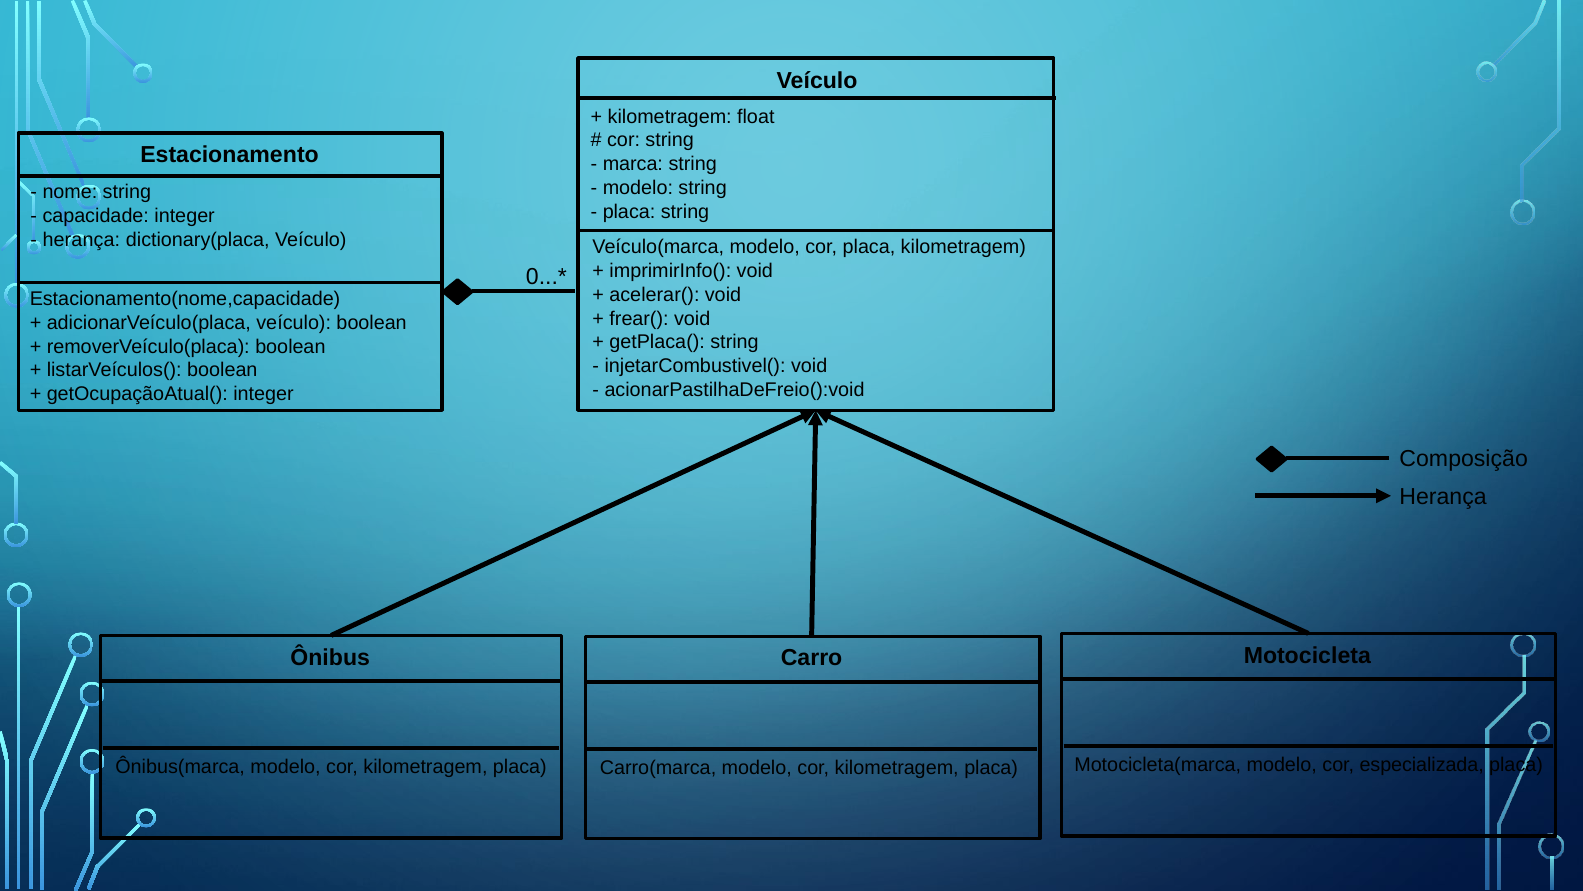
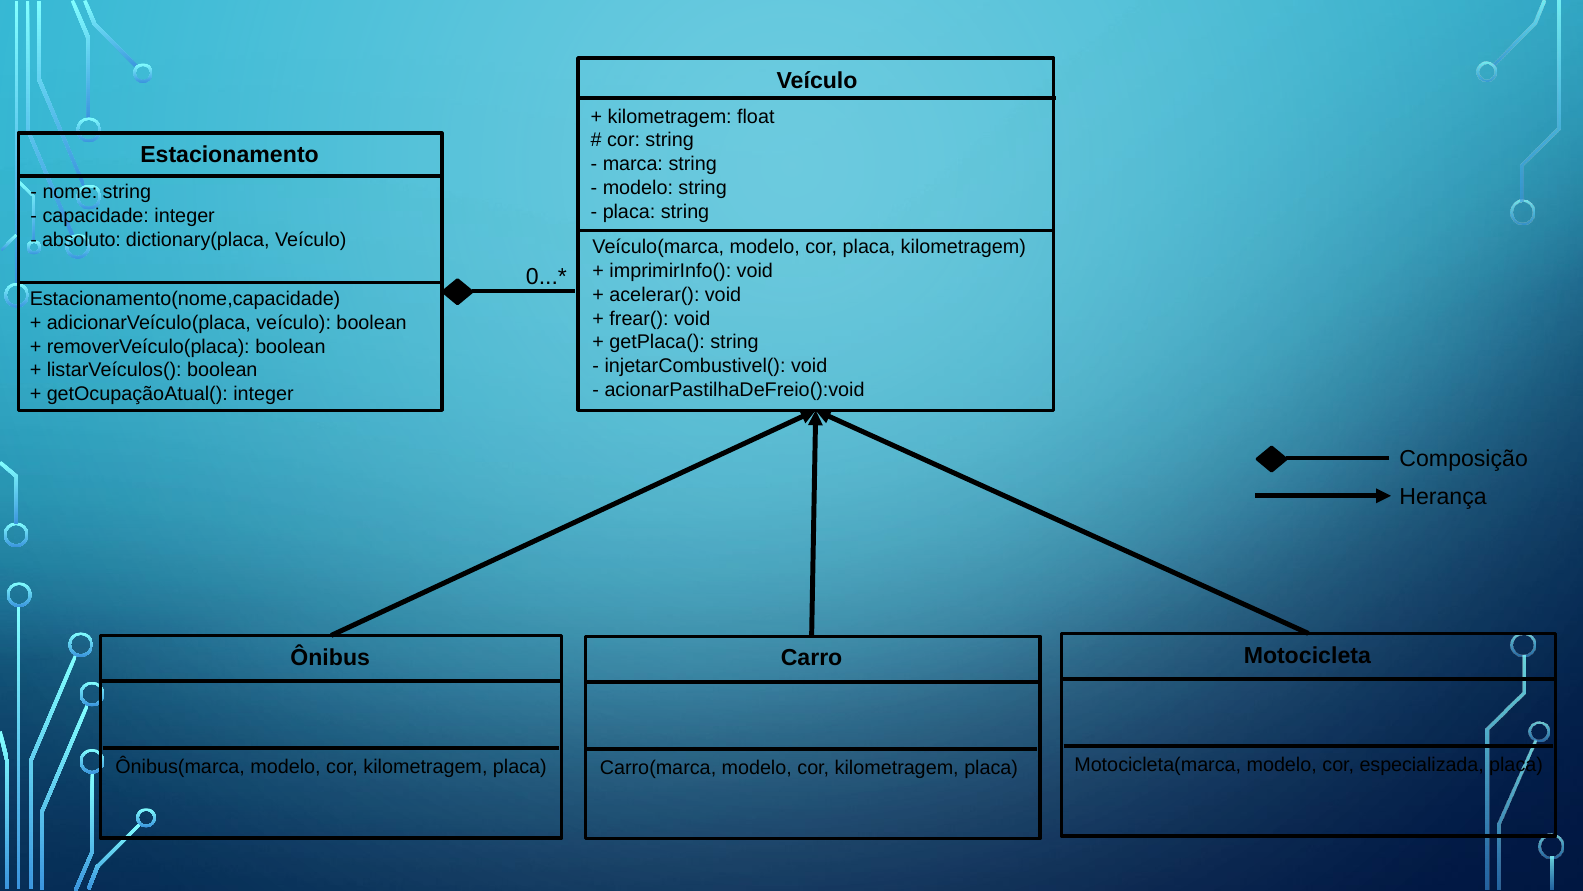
herança: herança -> absoluto (82, 239)
